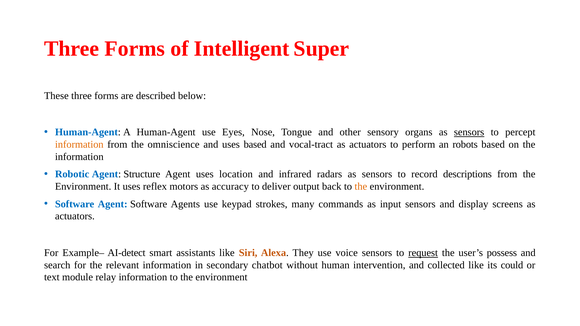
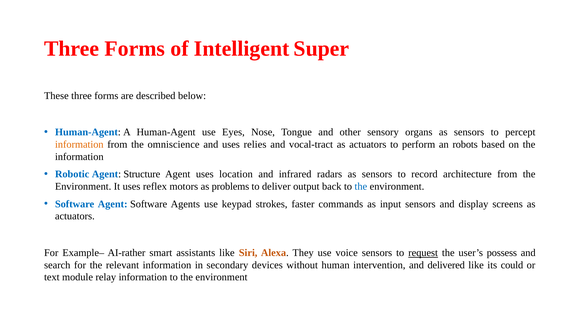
sensors underline: present -> none (469, 132)
uses based: based -> relies (255, 145)
descriptions: descriptions -> architecture (467, 174)
accuracy: accuracy -> problems (230, 187)
the colour: orange -> blue (361, 187)
many: many -> faster (303, 204)
AI-detect: AI-detect -> AI-rather (127, 253)
chatbot: chatbot -> devices (267, 265)
collected: collected -> delivered (446, 265)
